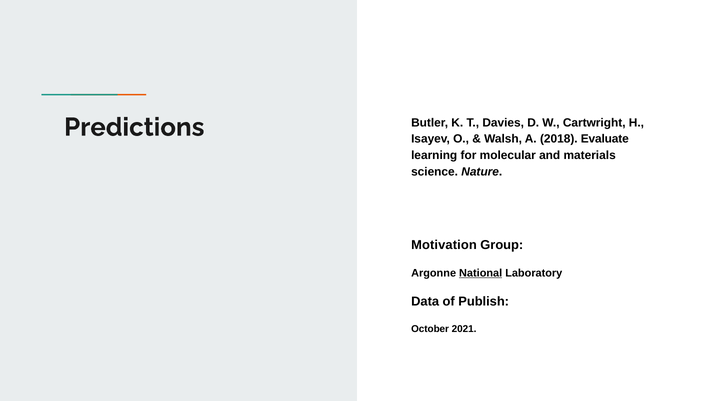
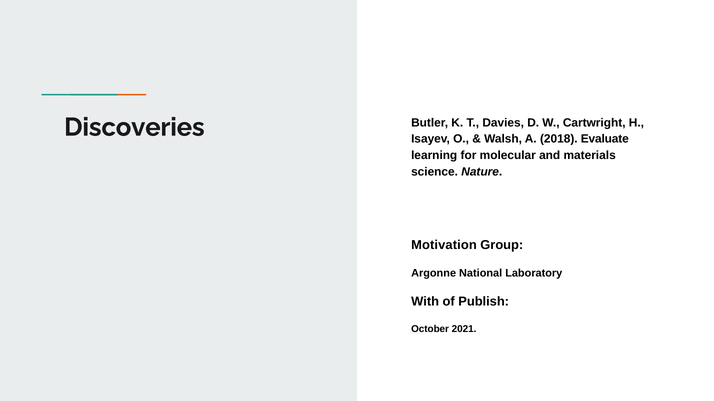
Predictions: Predictions -> Discoveries (134, 127)
National underline: present -> none (481, 274)
Data: Data -> With (425, 302)
